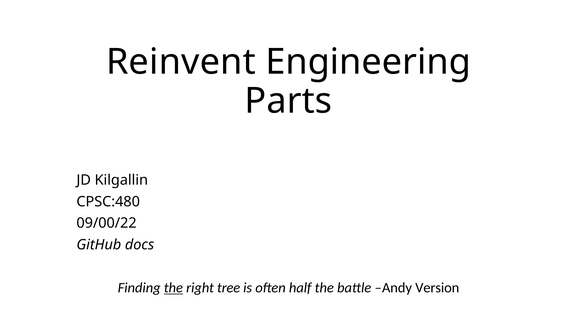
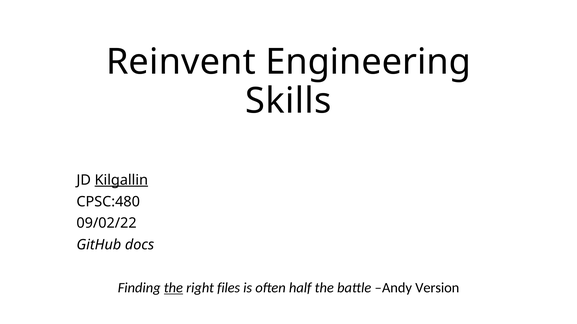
Parts: Parts -> Skills (288, 101)
Kilgallin underline: none -> present (121, 180)
09/00/22: 09/00/22 -> 09/02/22 (107, 224)
tree: tree -> files (229, 288)
